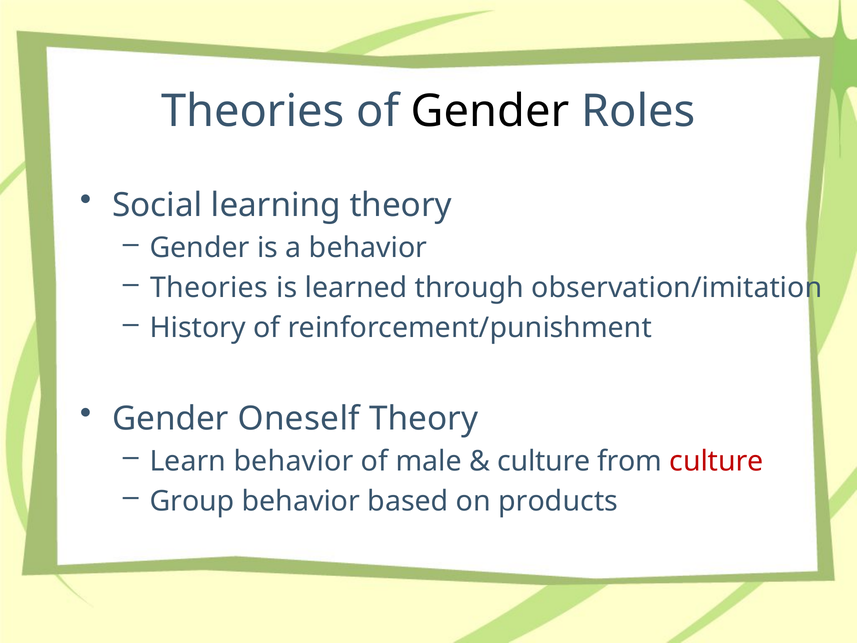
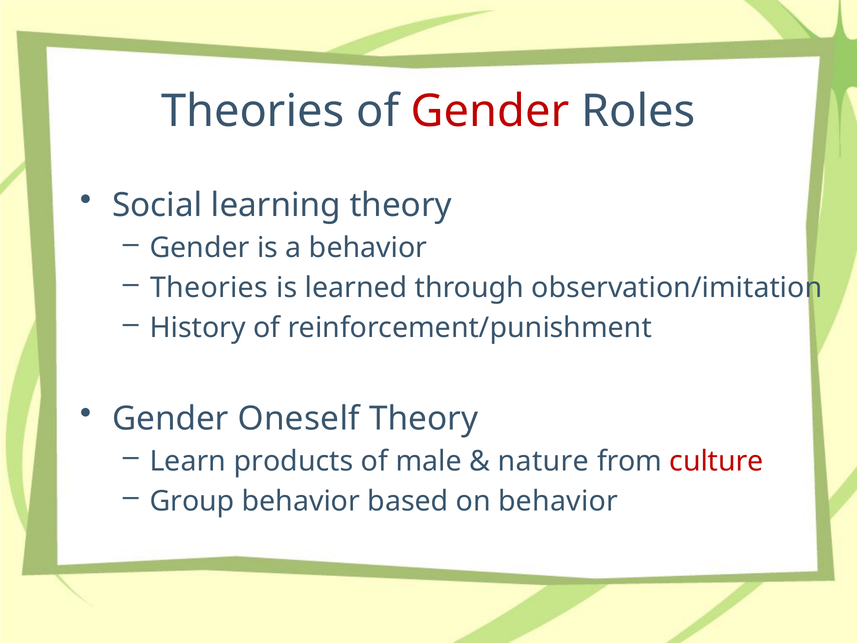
Gender colour: black -> red (490, 111)
Learn behavior: behavior -> products (294, 461)
culture: culture -> nature (543, 461)
on products: products -> behavior (558, 501)
